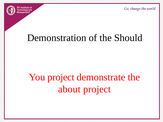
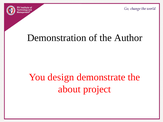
Should: Should -> Author (128, 38)
You project: project -> design (61, 77)
